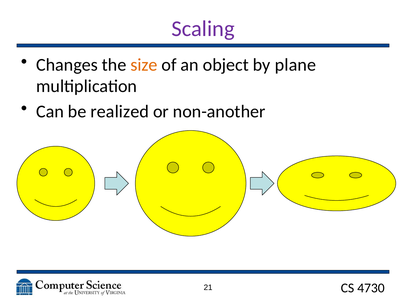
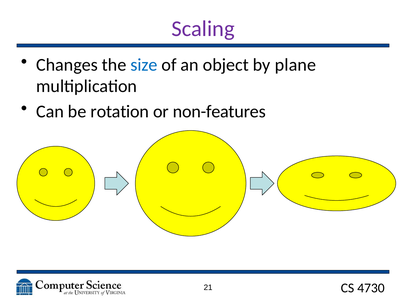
size colour: orange -> blue (144, 65)
realized: realized -> rotation (120, 112)
non-another: non-another -> non-features (219, 112)
